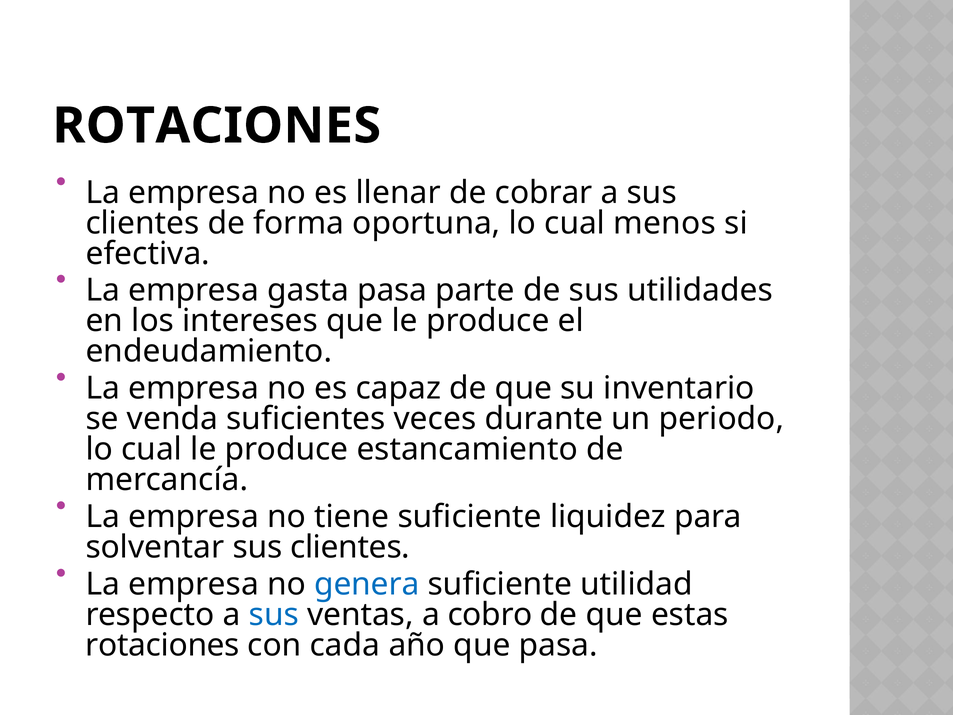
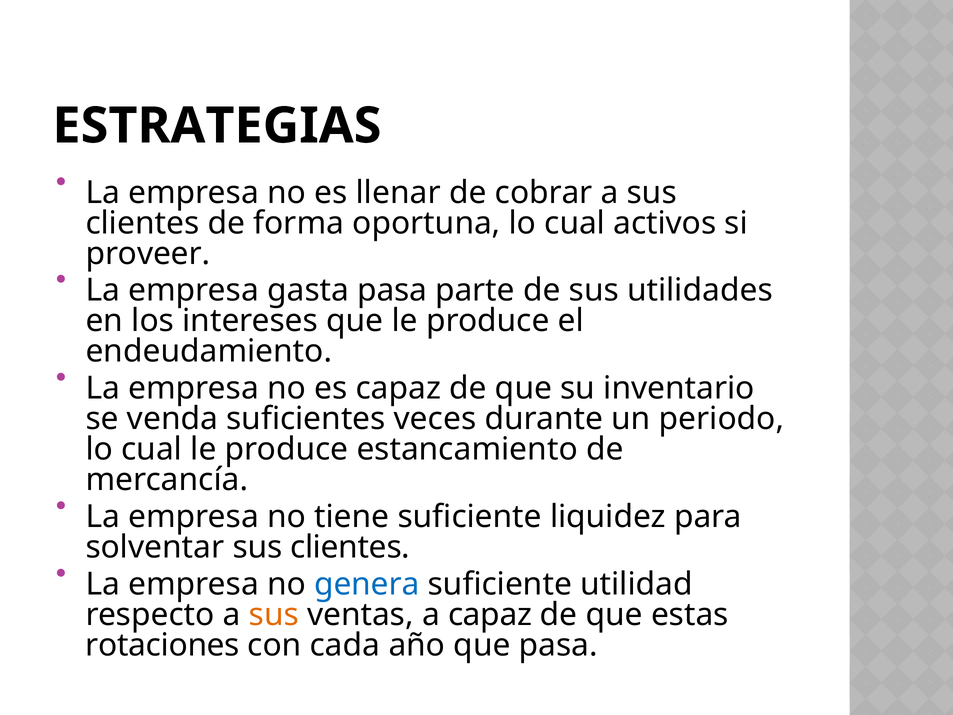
ROTACIONES: ROTACIONES -> ESTRATEGIAS (217, 126)
menos: menos -> activos (665, 223)
efectiva: efectiva -> proveer (148, 253)
sus colour: blue -> orange (274, 614)
a cobro: cobro -> capaz (490, 614)
